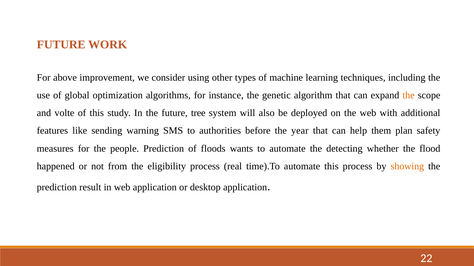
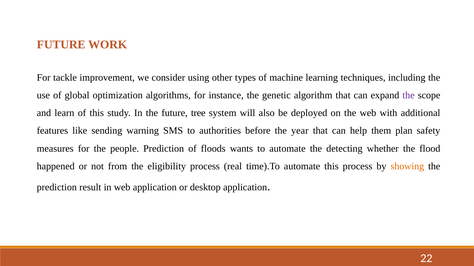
above: above -> tackle (65, 78)
the colour: orange -> purple (409, 95)
volte: volte -> learn (64, 113)
